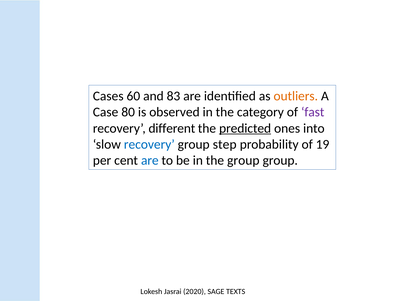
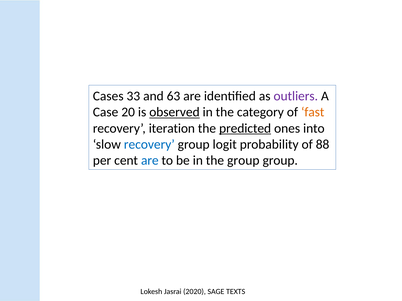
60: 60 -> 33 (133, 96)
83: 83 -> 63 (173, 96)
outliers colour: orange -> purple (296, 96)
80: 80 -> 20 (128, 112)
observed underline: none -> present (174, 112)
fast colour: purple -> orange (313, 112)
different: different -> iteration (172, 129)
step: step -> logit (225, 145)
19: 19 -> 88 (323, 145)
